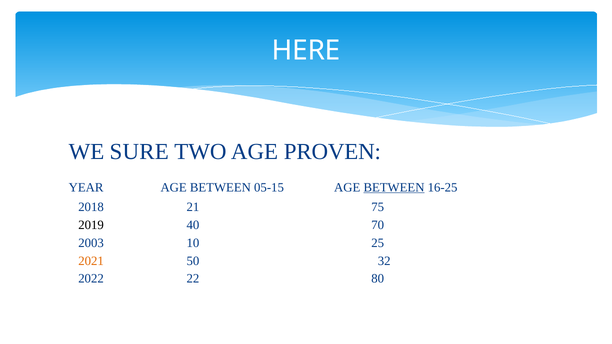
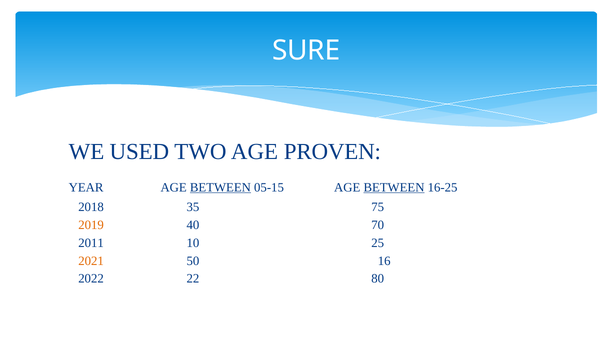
HERE: HERE -> SURE (306, 50)
SURE: SURE -> USED (139, 152)
BETWEEN underline: none -> present (220, 187)
21: 21 -> 35 (193, 207)
2019 colour: black -> orange (91, 225)
2003: 2003 -> 2011 (91, 243)
32: 32 -> 16 (384, 261)
